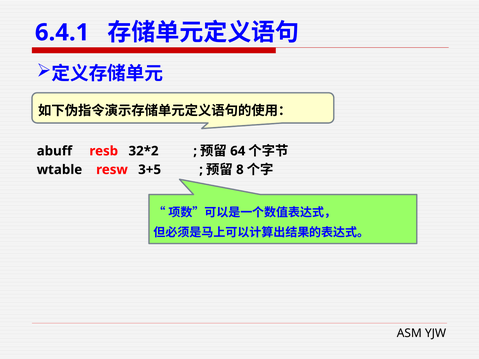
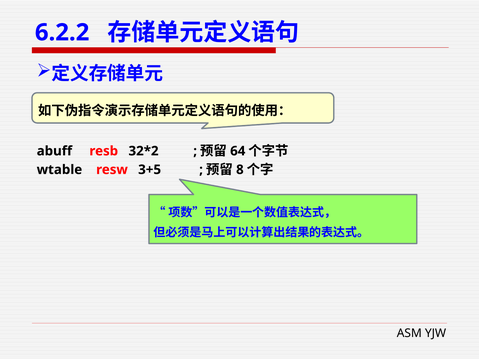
6.4.1: 6.4.1 -> 6.2.2 (62, 32)
